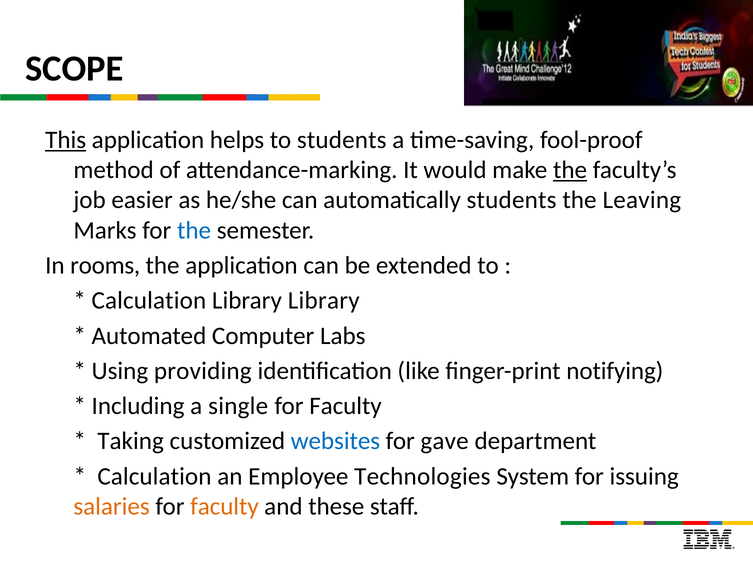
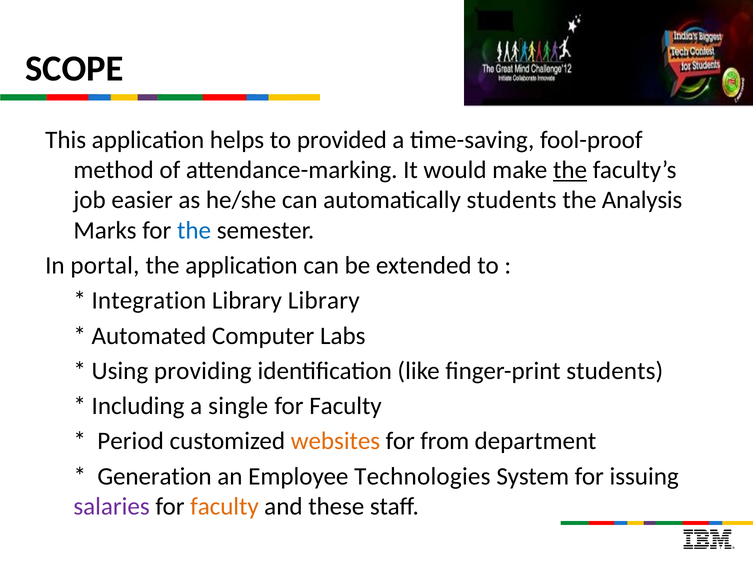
This underline: present -> none (66, 140)
to students: students -> provided (342, 140)
Leaving: Leaving -> Analysis (642, 200)
rooms: rooms -> portal (105, 265)
Calculation: Calculation -> Integration (149, 300)
finger-print notifying: notifying -> students (615, 371)
Taking: Taking -> Period (131, 441)
websites colour: blue -> orange (335, 441)
gave: gave -> from (445, 441)
Calculation: Calculation -> Generation (155, 476)
salaries colour: orange -> purple (112, 506)
